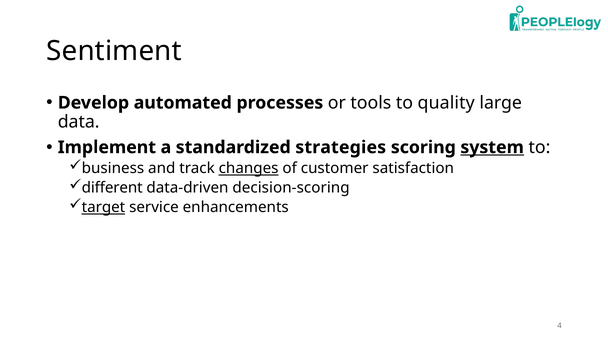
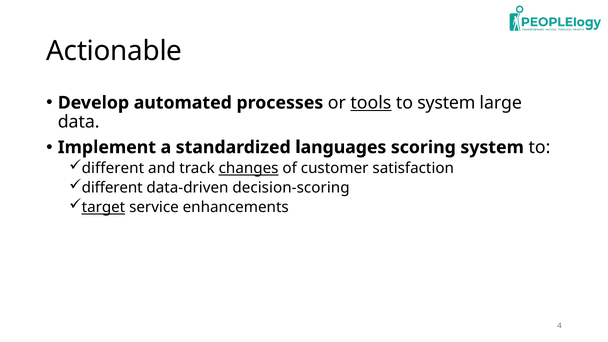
Sentiment: Sentiment -> Actionable (114, 51)
tools underline: none -> present (371, 103)
to quality: quality -> system (446, 103)
strategies: strategies -> languages (341, 147)
system underline: present -> none (492, 147)
business: business -> different (113, 168)
